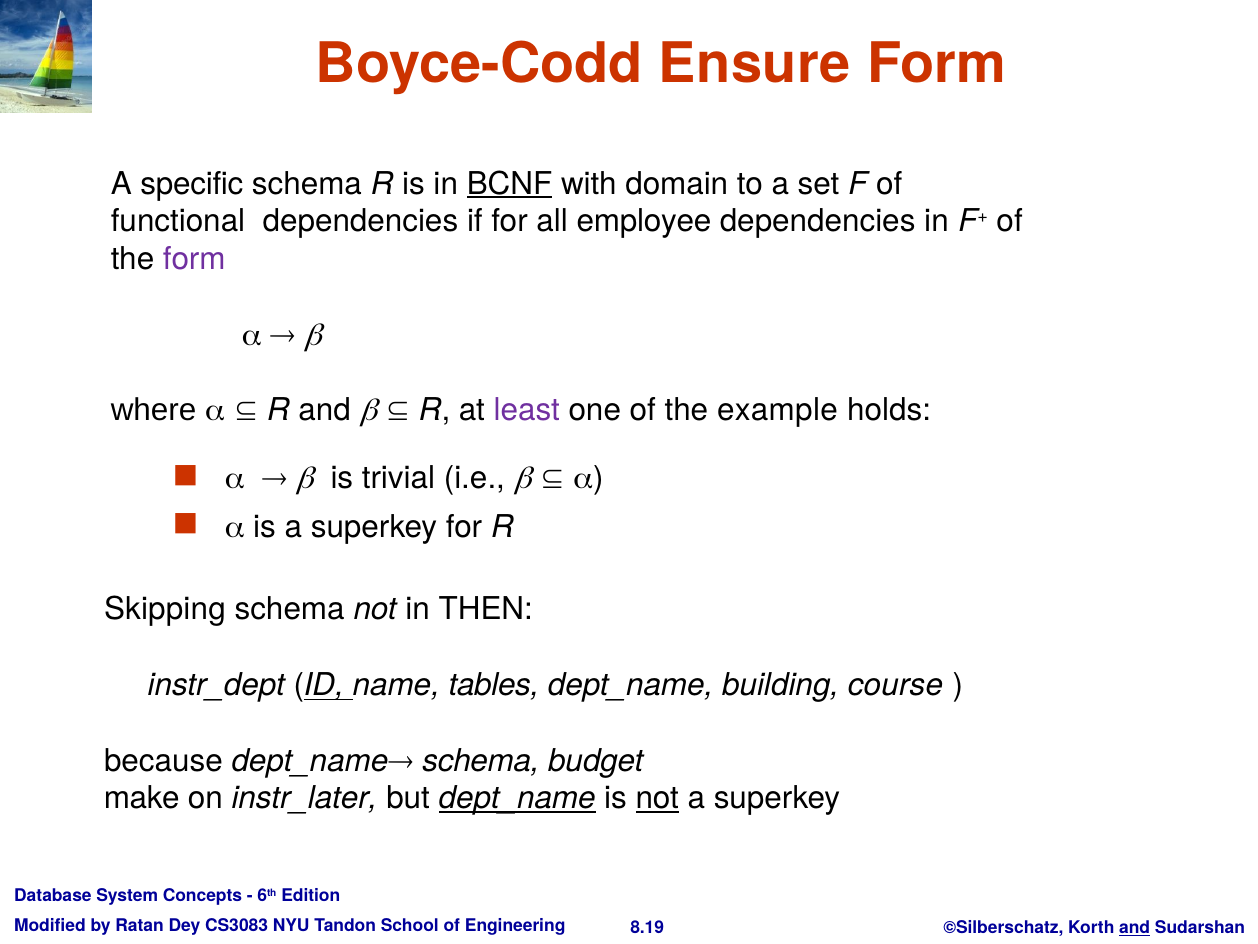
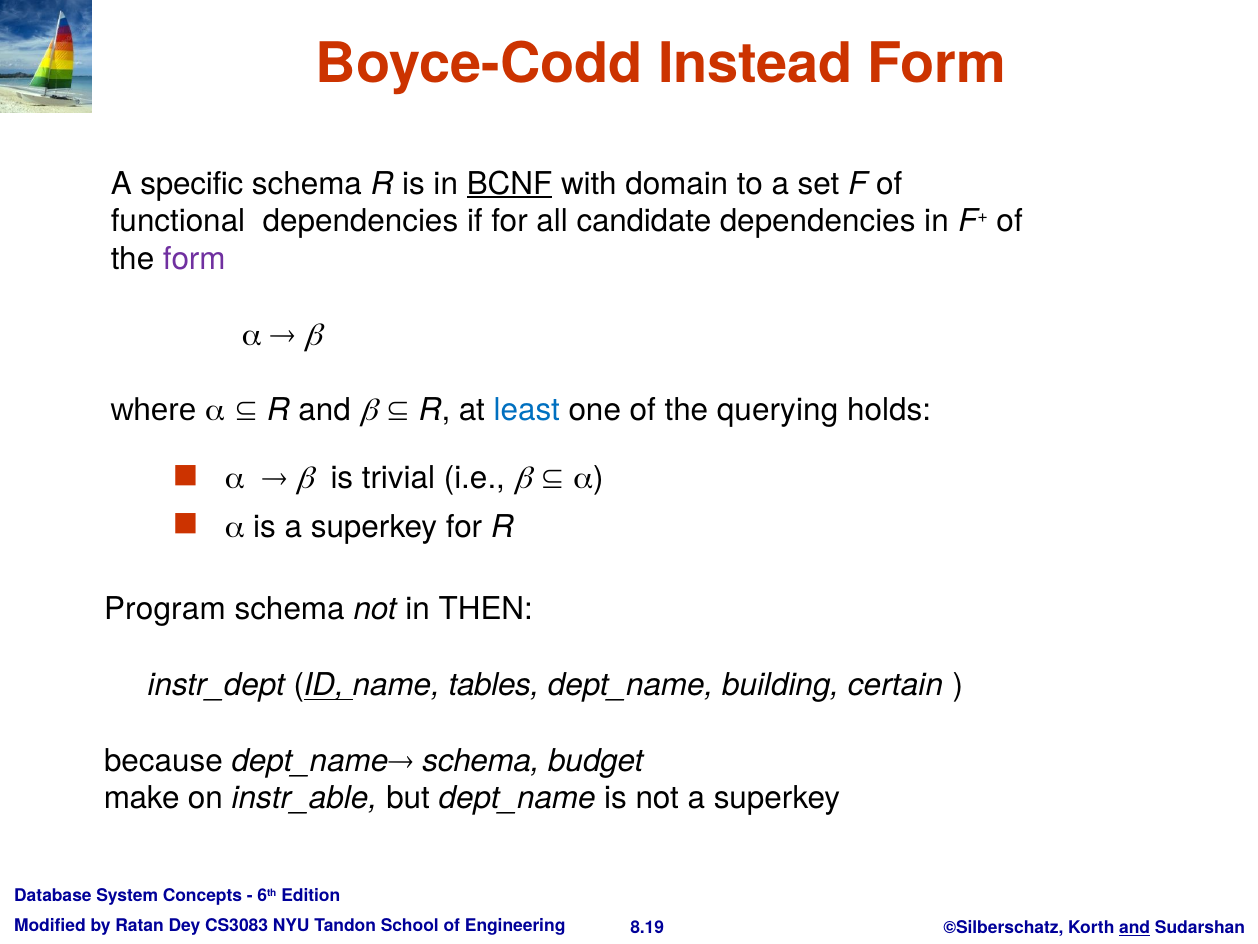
Ensure: Ensure -> Instead (755, 64)
employee: employee -> candidate (644, 221)
least colour: purple -> blue (527, 410)
example: example -> querying (778, 410)
Skipping: Skipping -> Program (165, 609)
course: course -> certain (895, 685)
instr_later: instr_later -> instr_able (304, 798)
dept_name underline: present -> none (517, 798)
not underline: present -> none (657, 798)
